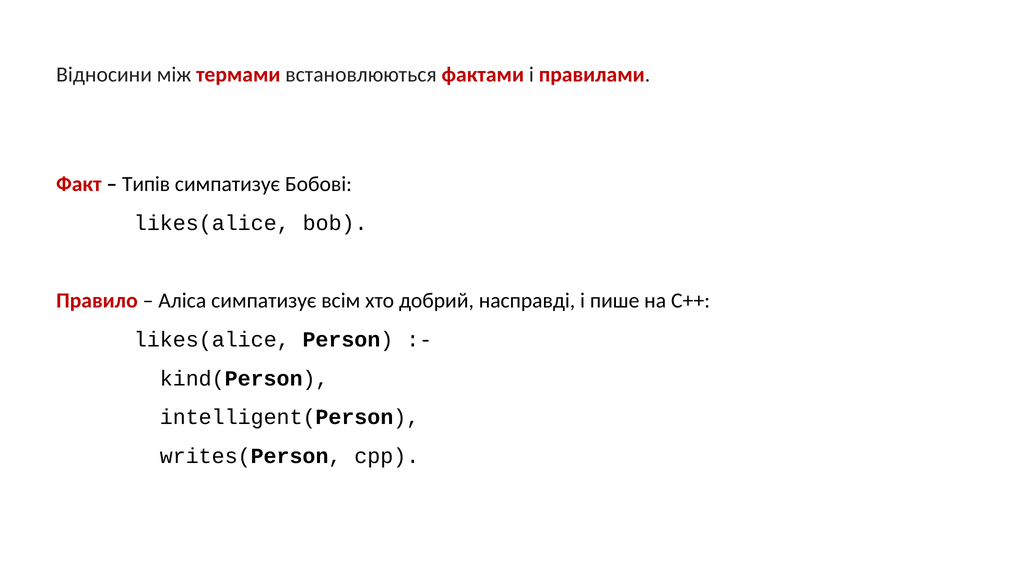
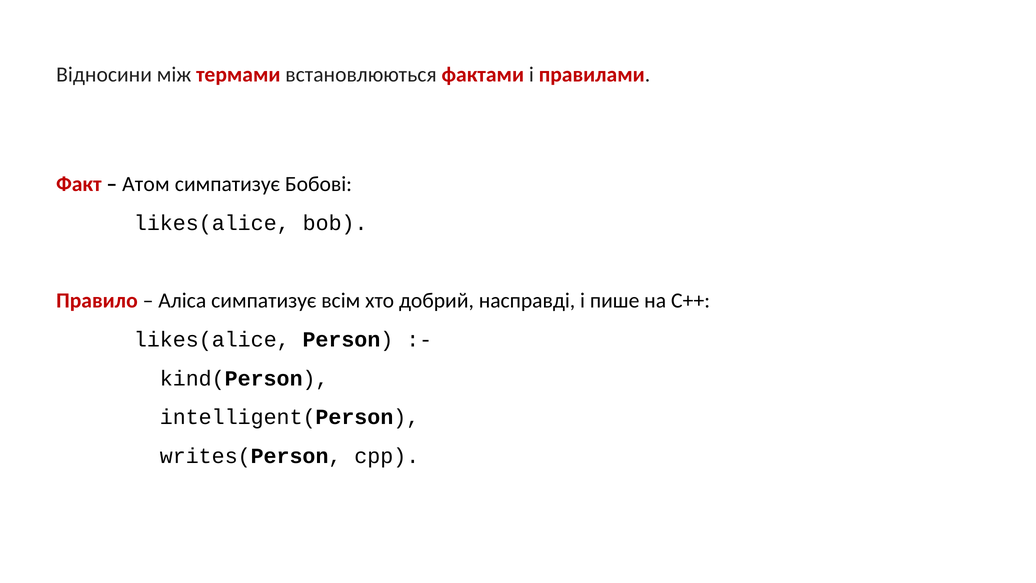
Типів: Типів -> Атом (146, 184)
